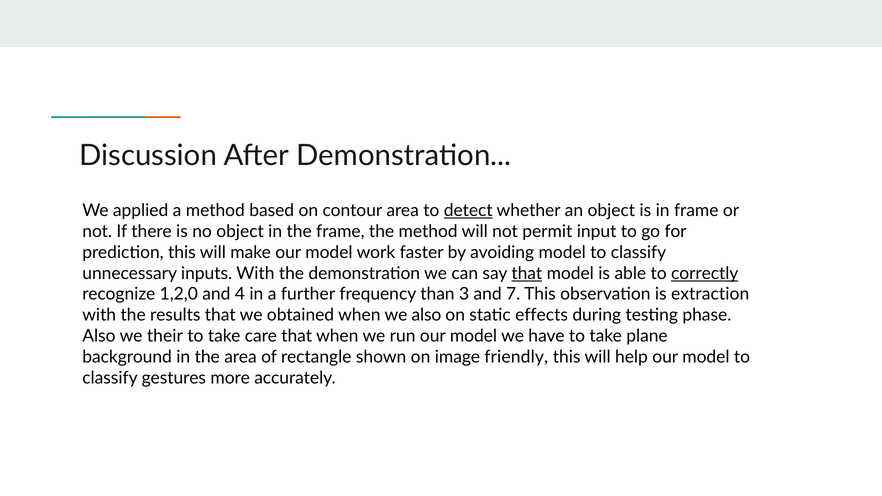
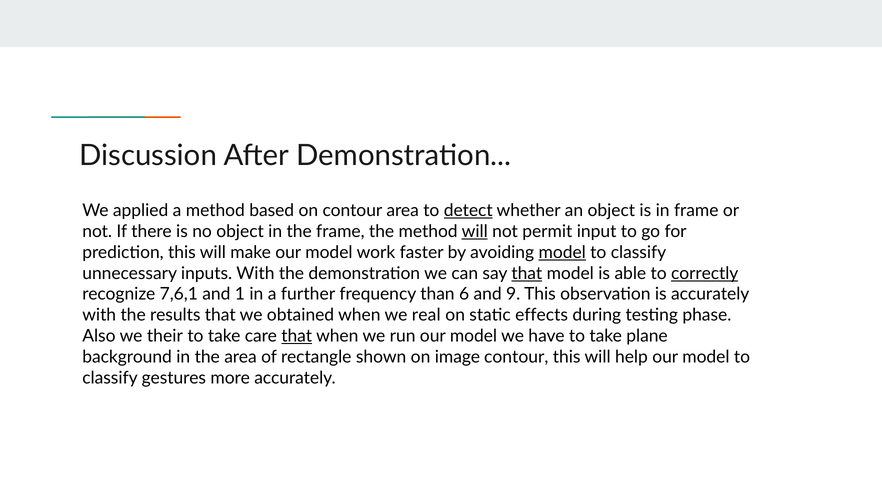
will underline: none -> present (475, 231)
model underline: none -> present (562, 252)
1,2,0: 1,2,0 -> 7,6,1 (179, 294)
4: 4 -> 1 (240, 294)
3: 3 -> 6 (464, 294)
7: 7 -> 9 (513, 294)
is extraction: extraction -> accurately (710, 294)
we also: also -> real (426, 315)
that underline: none -> present (297, 336)
image friendly: friendly -> contour (516, 357)
